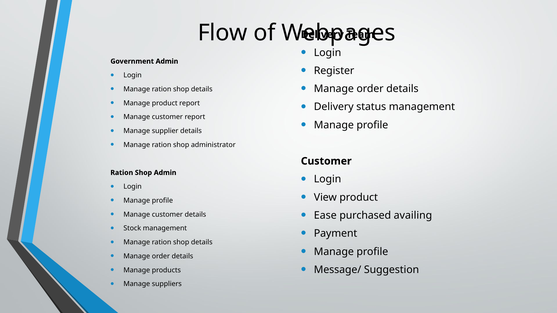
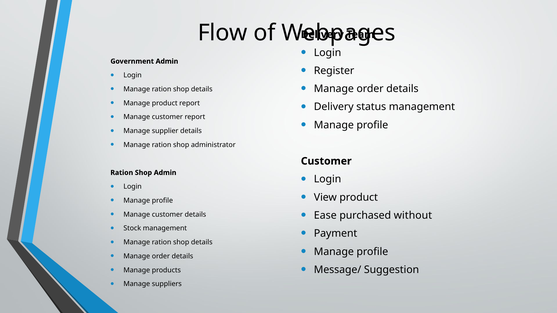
availing: availing -> without (413, 216)
